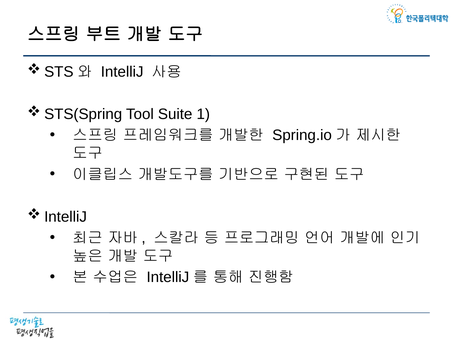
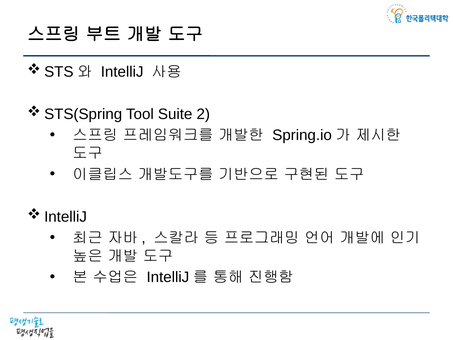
1: 1 -> 2 (203, 114)
